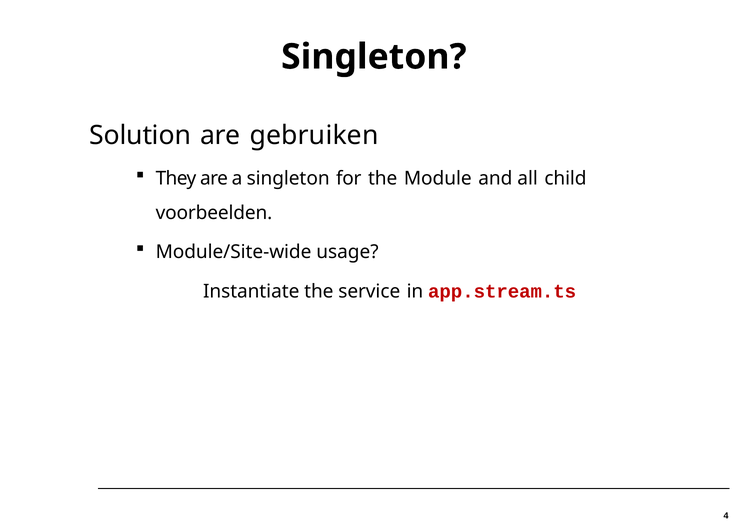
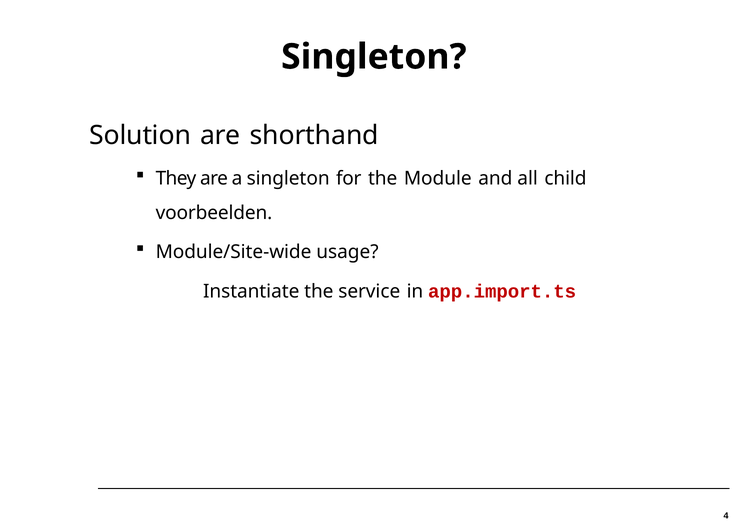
gebruiken: gebruiken -> shorthand (314, 135)
app.stream.ts: app.stream.ts -> app.import.ts (502, 291)
